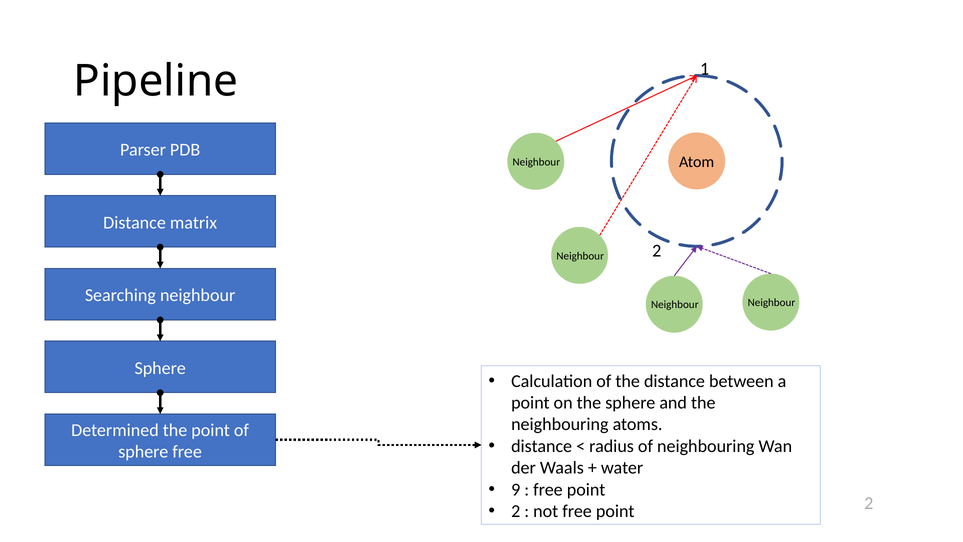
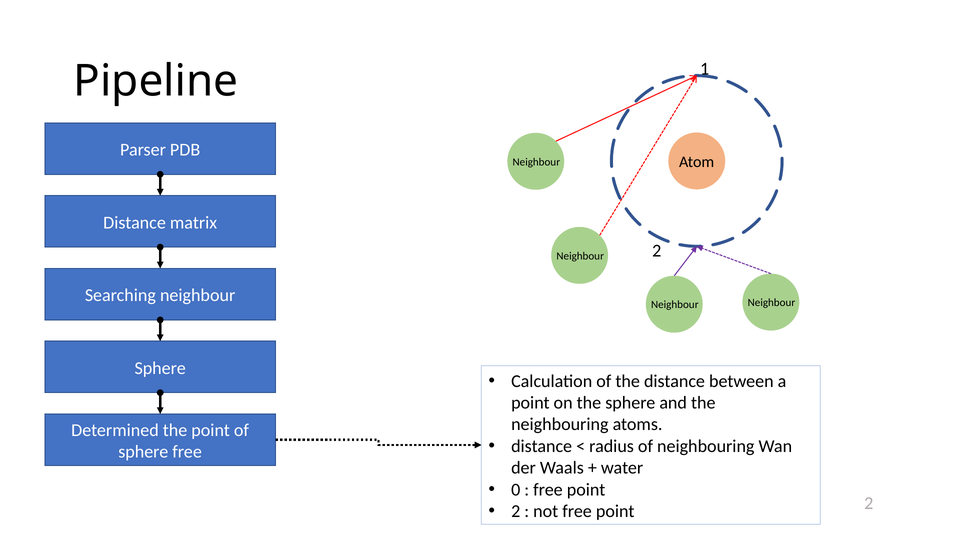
9: 9 -> 0 (516, 489)
